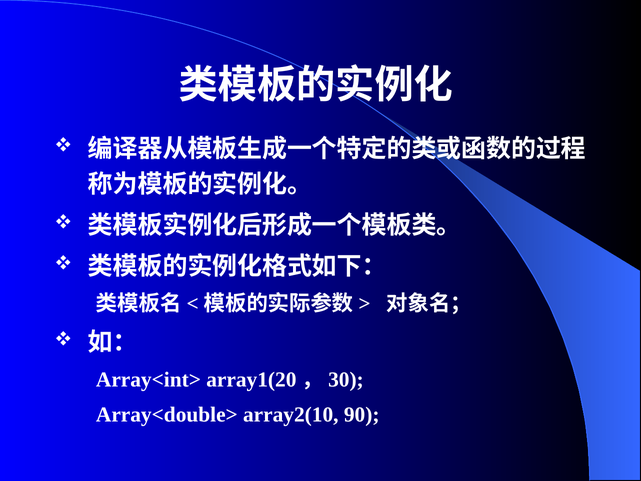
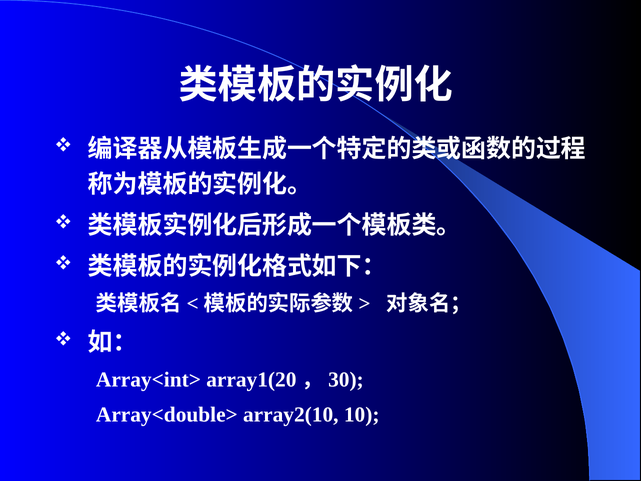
90: 90 -> 10 (362, 414)
